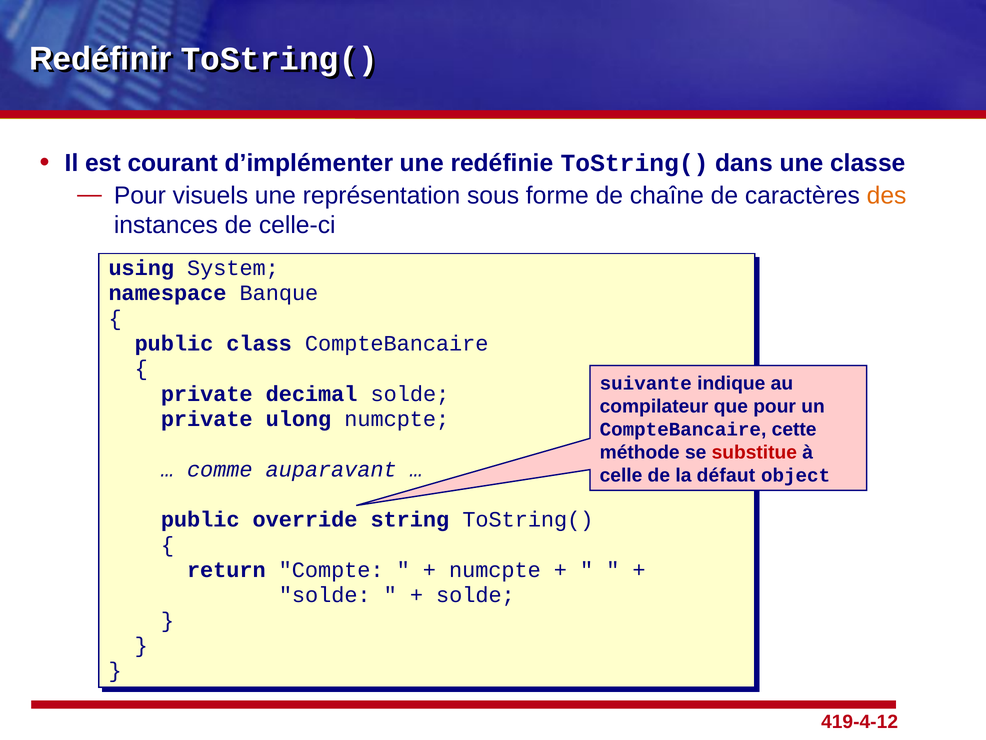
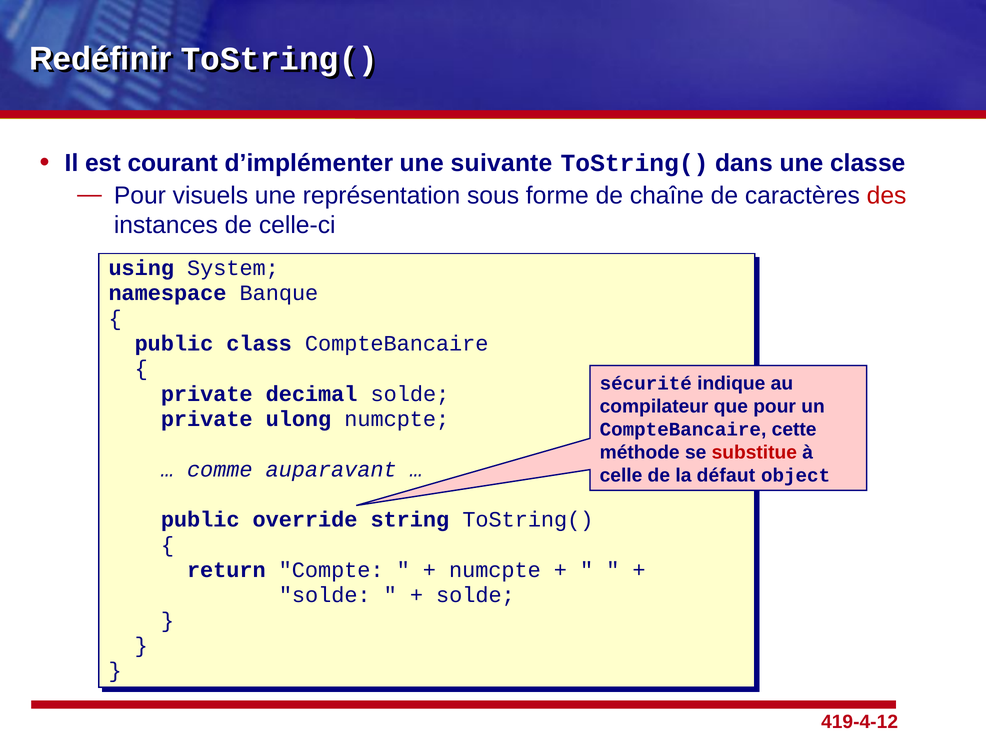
redéfinie: redéfinie -> suivante (502, 163)
des colour: orange -> red (887, 195)
suivante: suivante -> sécurité (646, 383)
